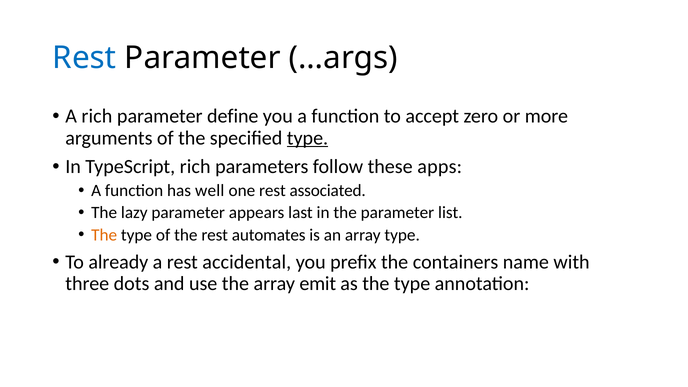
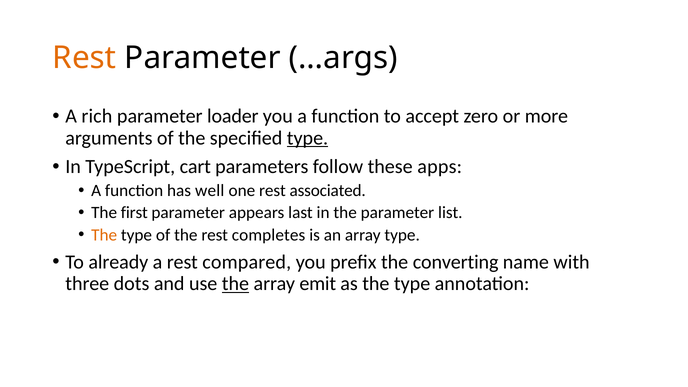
Rest colour: blue -> orange (84, 58)
define: define -> loader (233, 116)
TypeScript rich: rich -> cart (195, 167)
lazy: lazy -> first (134, 213)
automates: automates -> completes (269, 235)
accidental: accidental -> compared (247, 262)
containers: containers -> converting (456, 262)
the underline: none -> present (235, 284)
